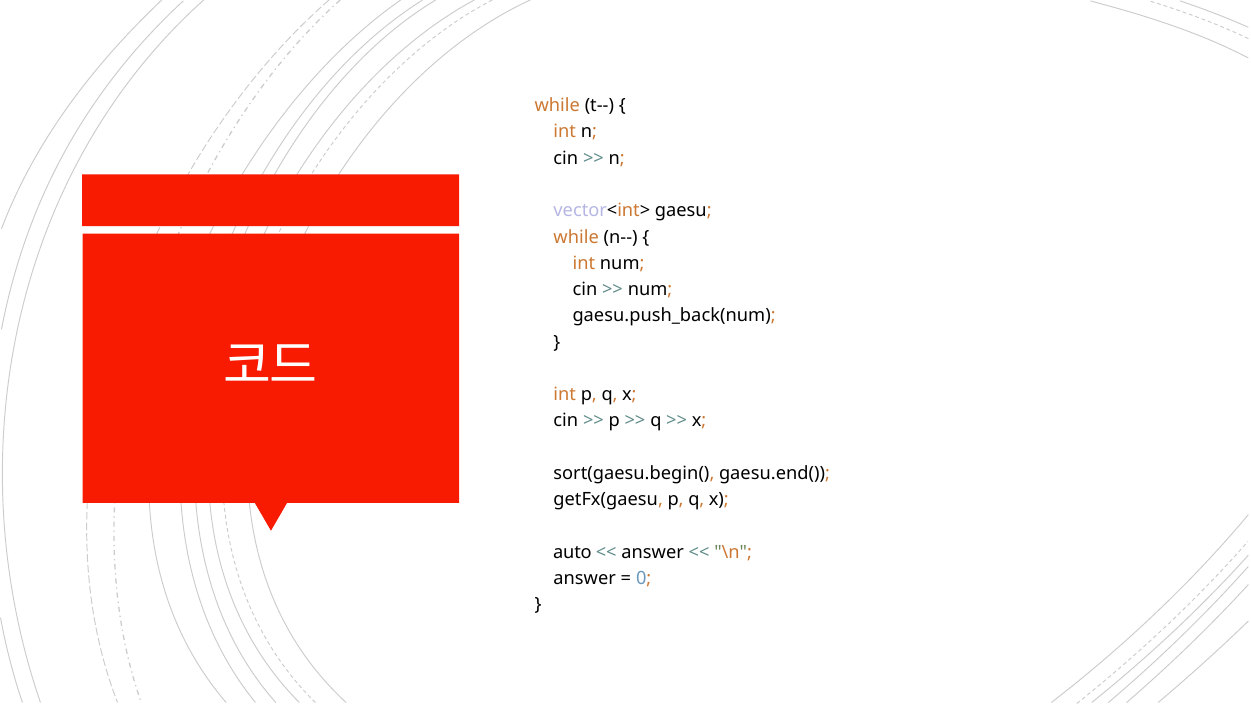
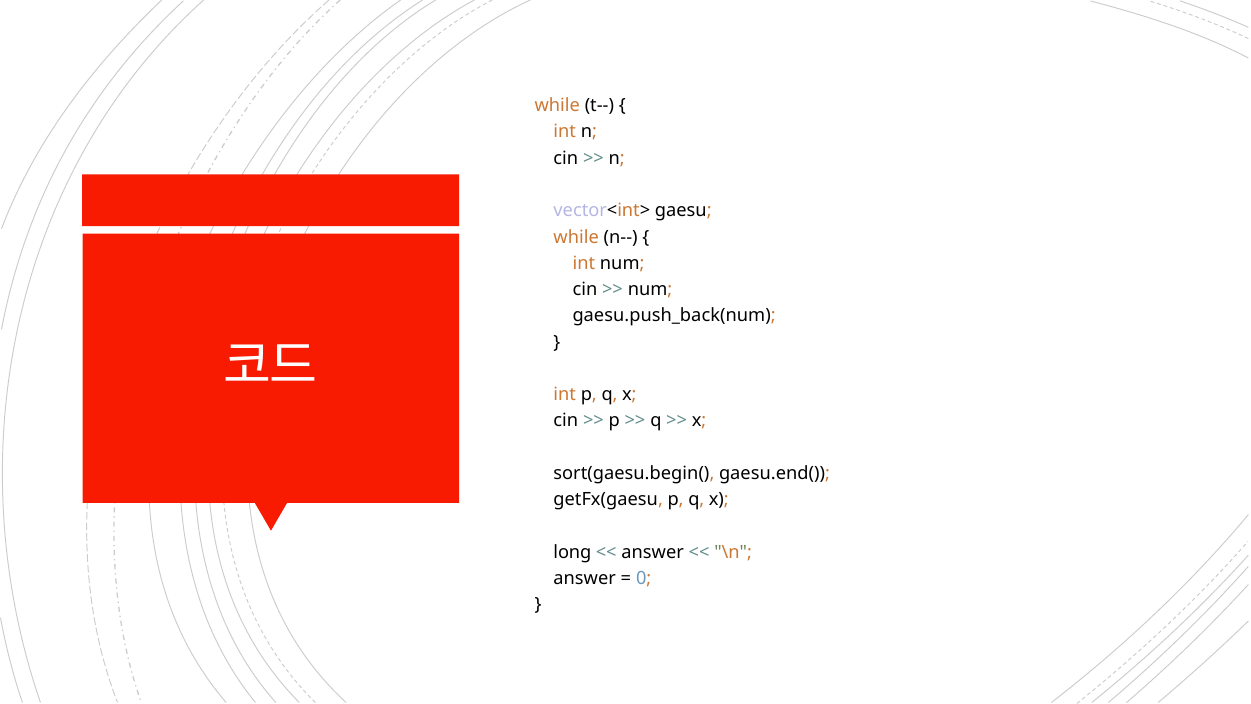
auto: auto -> long (572, 552)
